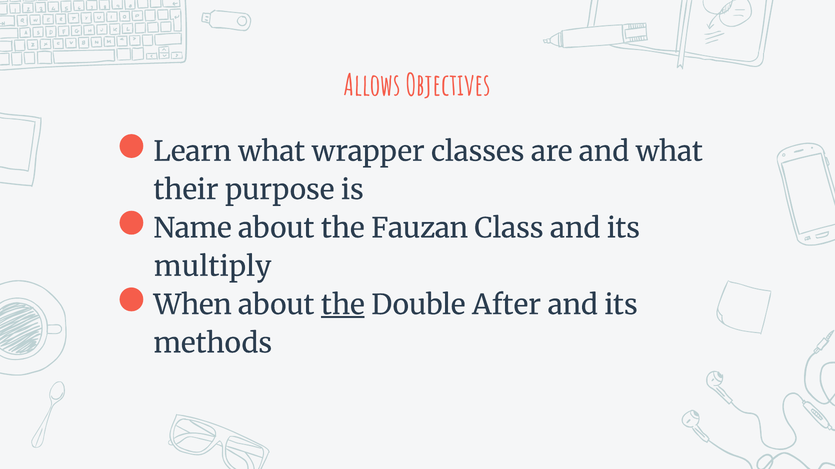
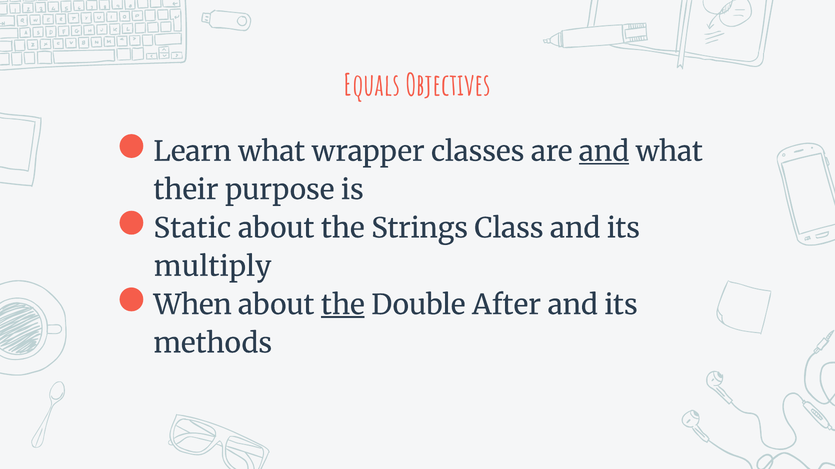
Allows: Allows -> Equals (372, 86)
and underline: none -> present (604, 152)
Name: Name -> Static (192, 229)
Fauzan: Fauzan -> Strings (420, 229)
